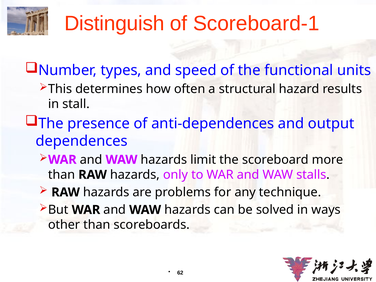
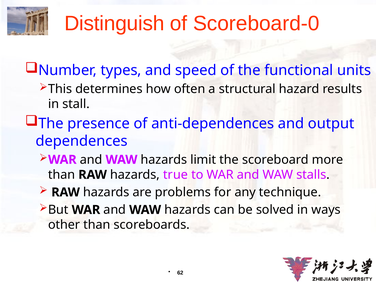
Scoreboard-1: Scoreboard-1 -> Scoreboard-0 (256, 24)
only: only -> true (176, 175)
